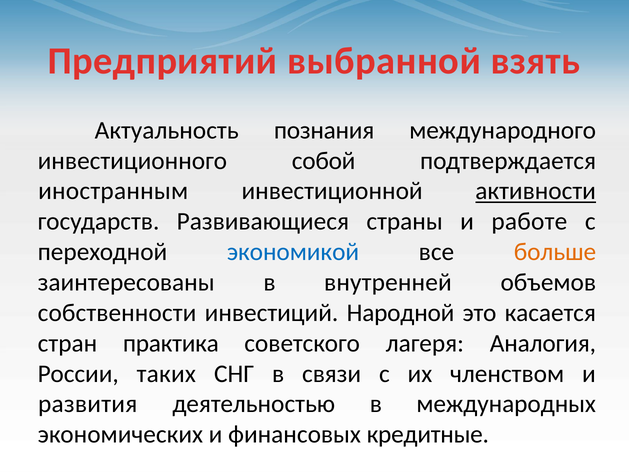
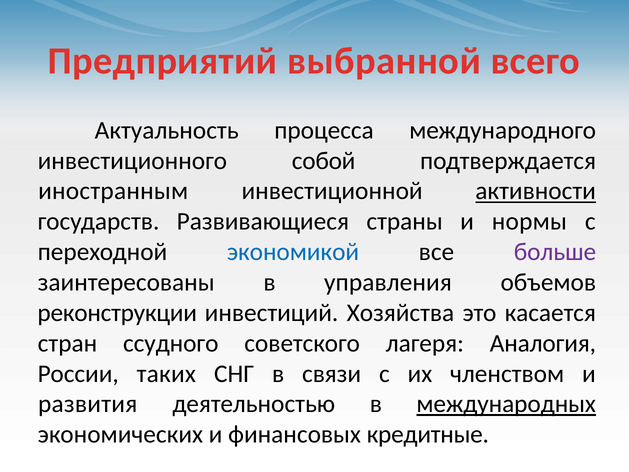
взять: взять -> всего (535, 61)
познания: познания -> процесса (324, 130)
работе: работе -> нормы (529, 221)
больше colour: orange -> purple (555, 252)
внутренней: внутренней -> управления (388, 282)
собственности: собственности -> реконструкции (117, 313)
Народной: Народной -> Хозяйства (400, 313)
практика: практика -> ссудного (171, 343)
международных underline: none -> present (506, 404)
